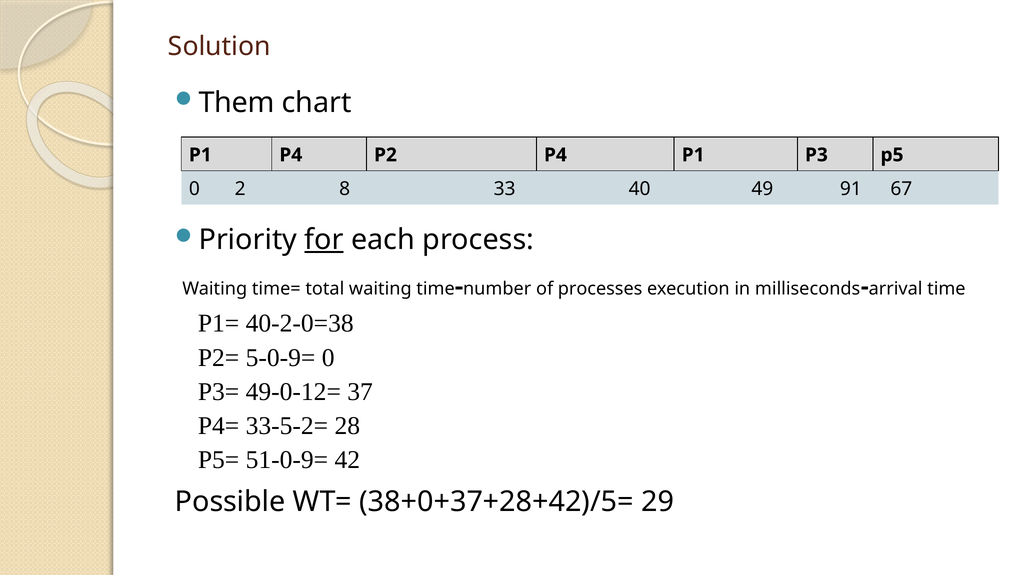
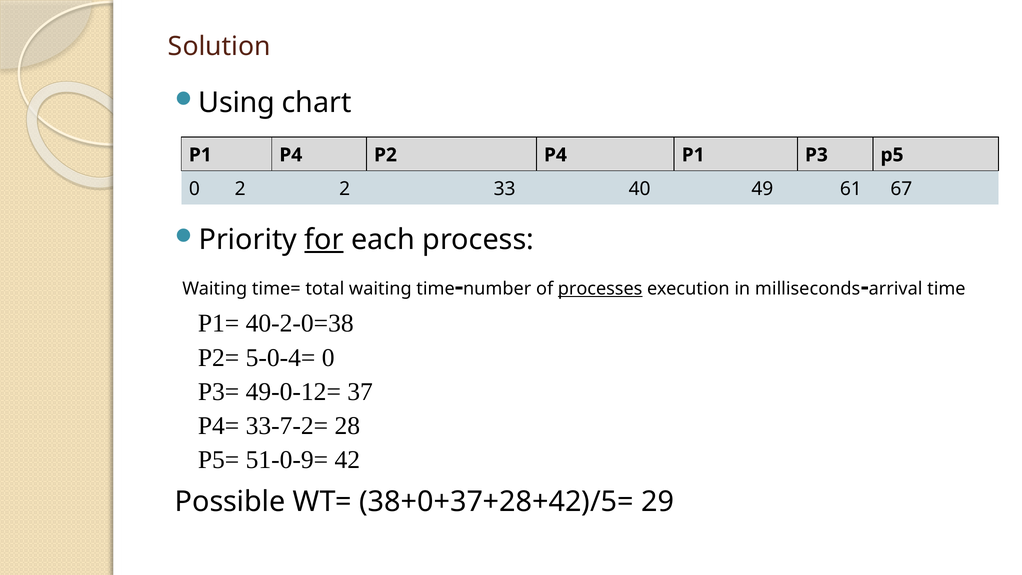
Them: Them -> Using (237, 103)
2 8: 8 -> 2 (345, 189)
91: 91 -> 61 (851, 189)
processes underline: none -> present (600, 289)
5-0-9=: 5-0-9= -> 5-0-4= (281, 357)
33-5-2=: 33-5-2= -> 33-7-2= (287, 426)
